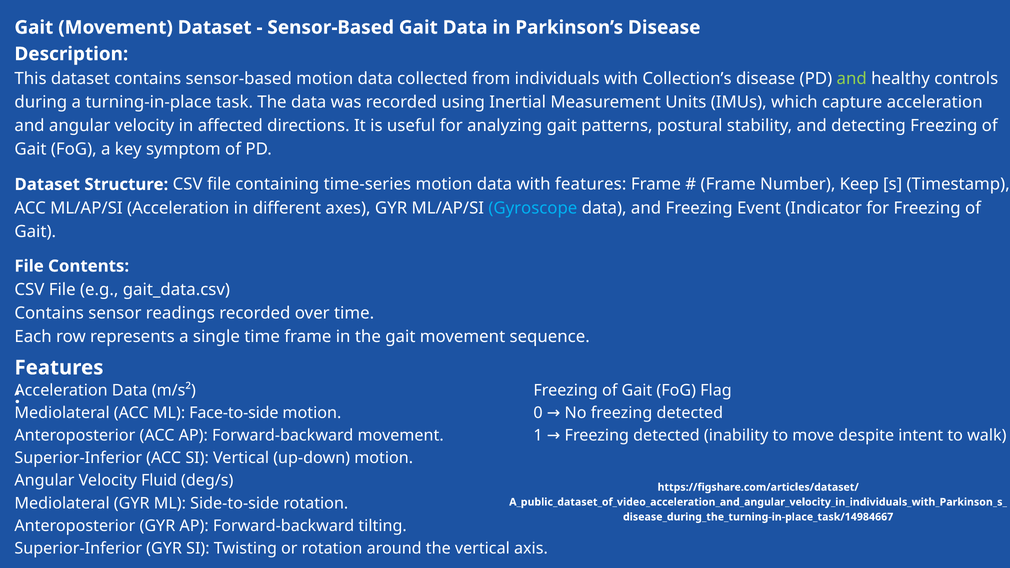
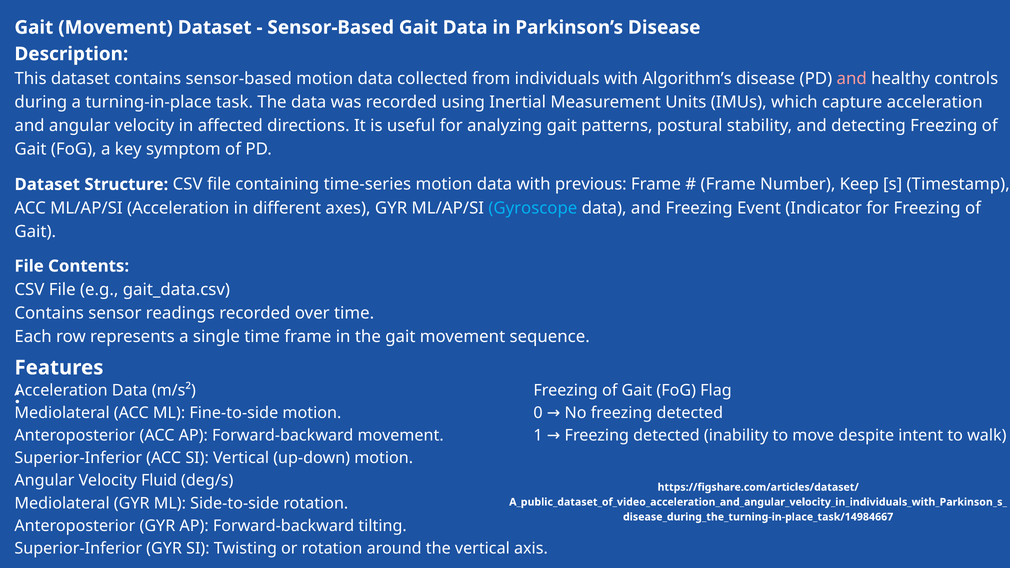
Collection’s: Collection’s -> Algorithm’s (687, 79)
and colour: light green -> pink (852, 79)
with features: features -> previous (591, 184)
Face-to-side: Face-to-side -> Fine-to-side (234, 413)
